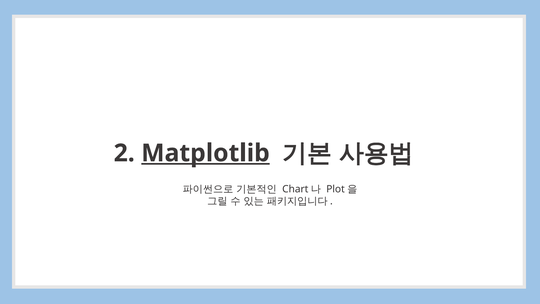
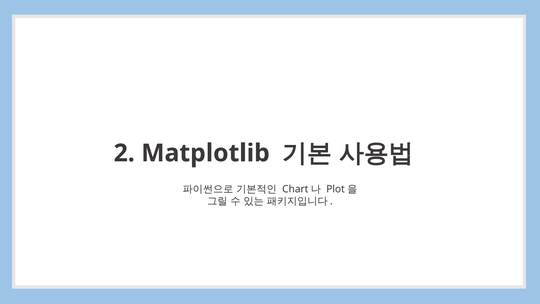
Matplotlib underline: present -> none (205, 153)
